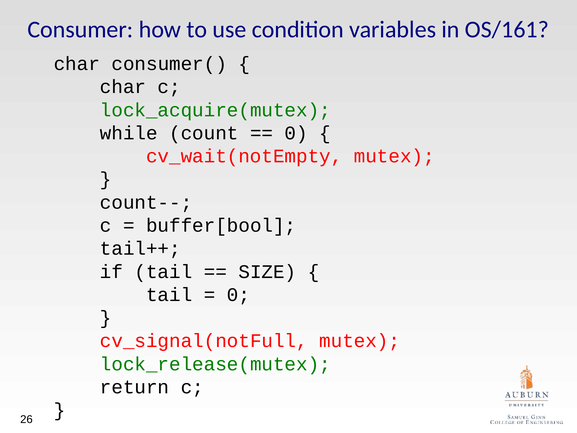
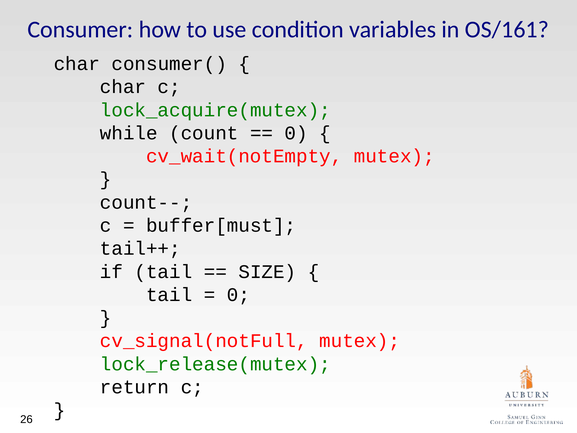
buffer[bool: buffer[bool -> buffer[must (221, 225)
